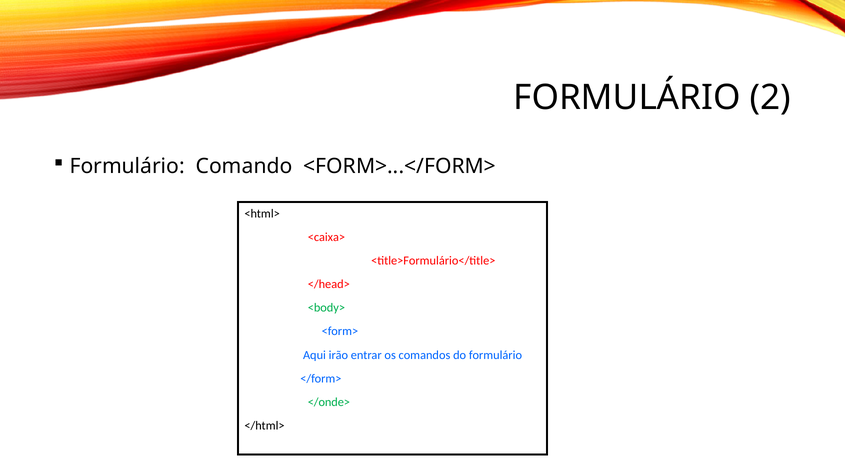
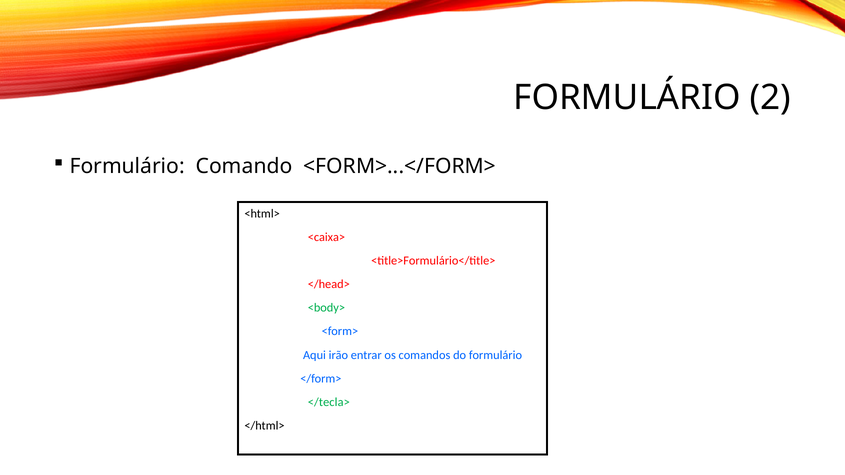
</onde>: </onde> -> </tecla> (329, 402)
